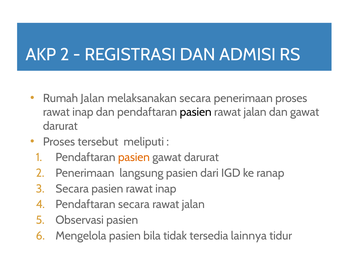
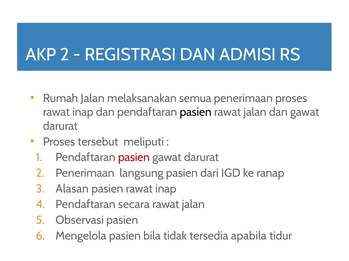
melaksanakan secara: secara -> semua (195, 99)
pasien colour: orange -> red (134, 158)
Secara: Secara -> Alasan (72, 189)
lainnya: lainnya -> apabila (249, 236)
